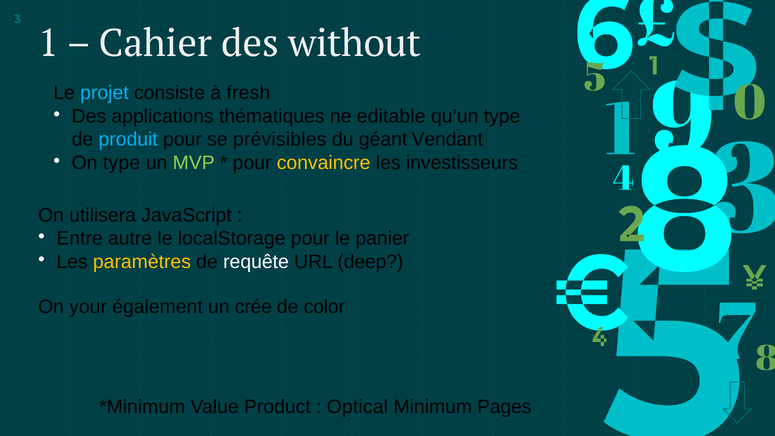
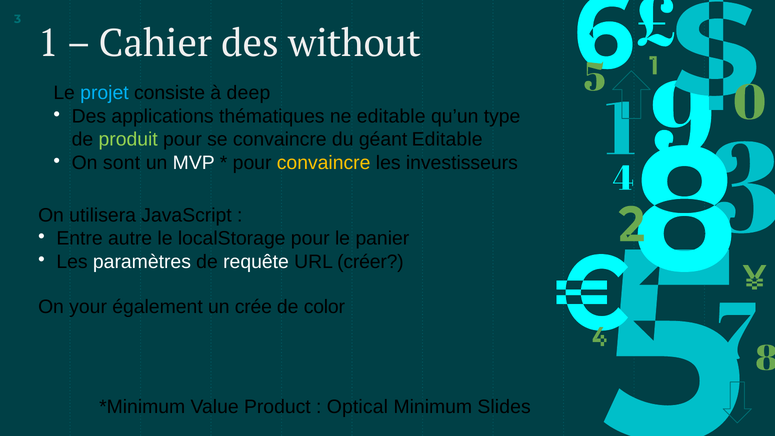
fresh: fresh -> deep (248, 93)
produit colour: light blue -> light green (128, 140)
se prévisibles: prévisibles -> convaincre (280, 140)
géant Vendant: Vendant -> Editable (447, 140)
On type: type -> sont (122, 163)
MVP colour: light green -> white (194, 163)
paramètres colour: yellow -> white (142, 262)
deep: deep -> créer (370, 262)
Pages: Pages -> Slides (504, 407)
